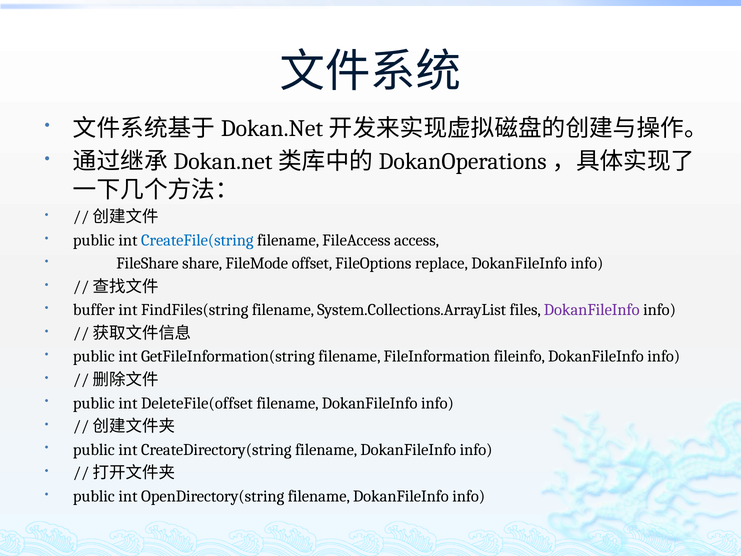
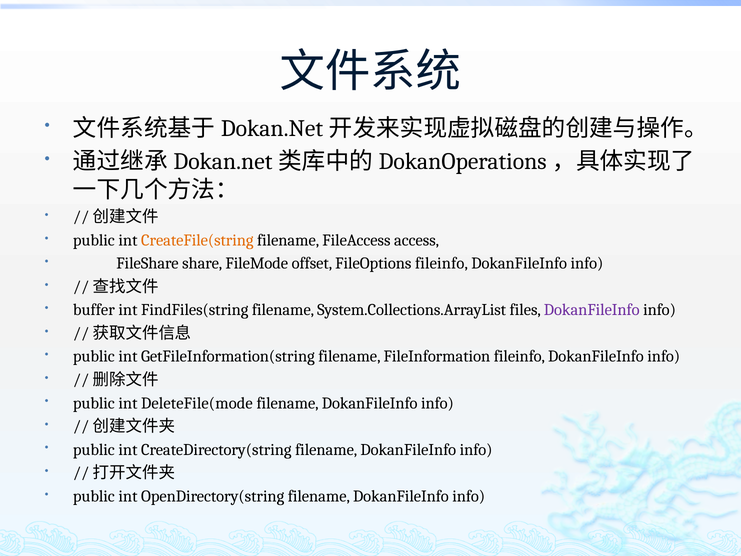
CreateFile(string colour: blue -> orange (197, 240)
FileOptions replace: replace -> fileinfo (441, 263)
DeleteFile(offset: DeleteFile(offset -> DeleteFile(mode (197, 403)
